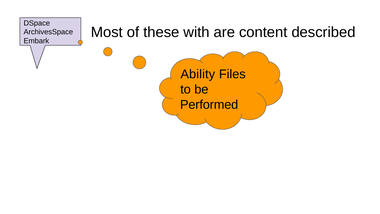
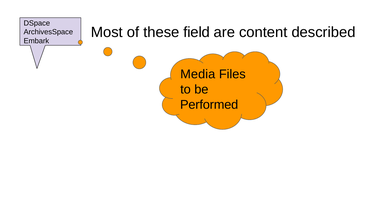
with: with -> field (197, 32)
Ability: Ability -> Media (198, 74)
